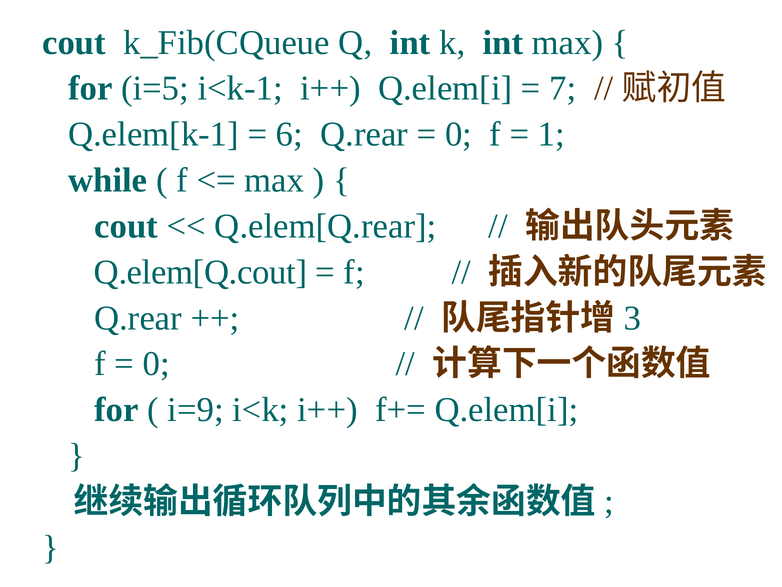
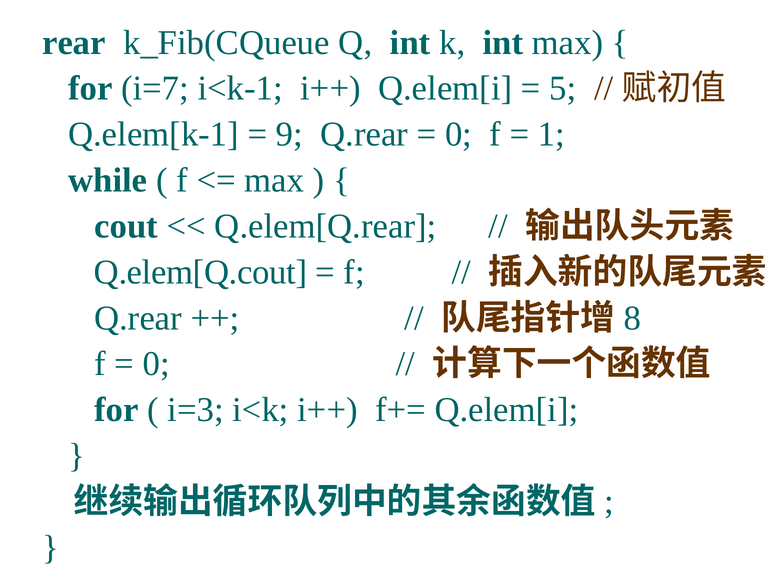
cout: cout -> rear (74, 43)
i=5: i=5 -> i=7 (155, 88)
7: 7 -> 5 (563, 88)
6: 6 -> 9 (289, 134)
3: 3 -> 8 (632, 318)
i=9: i=9 -> i=3 (196, 410)
